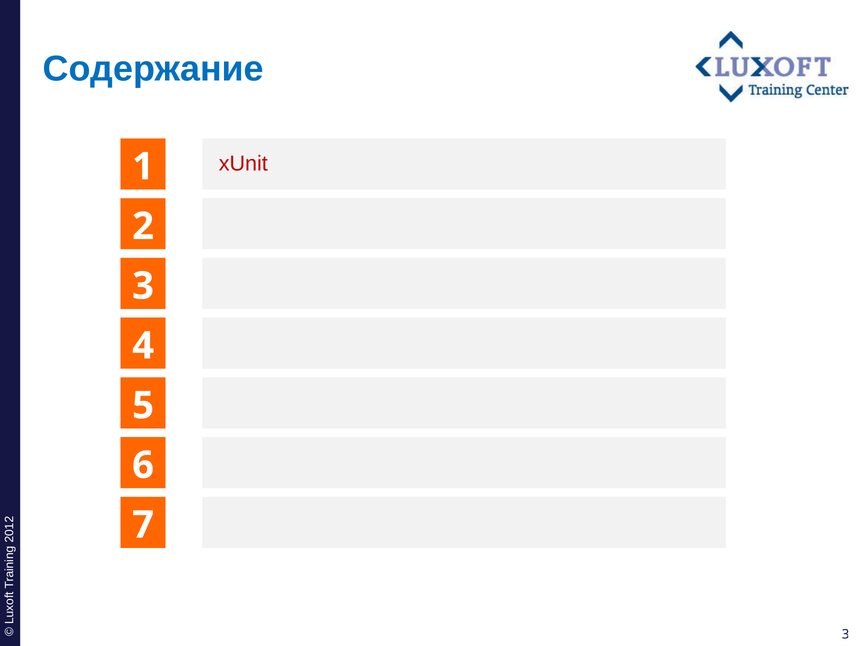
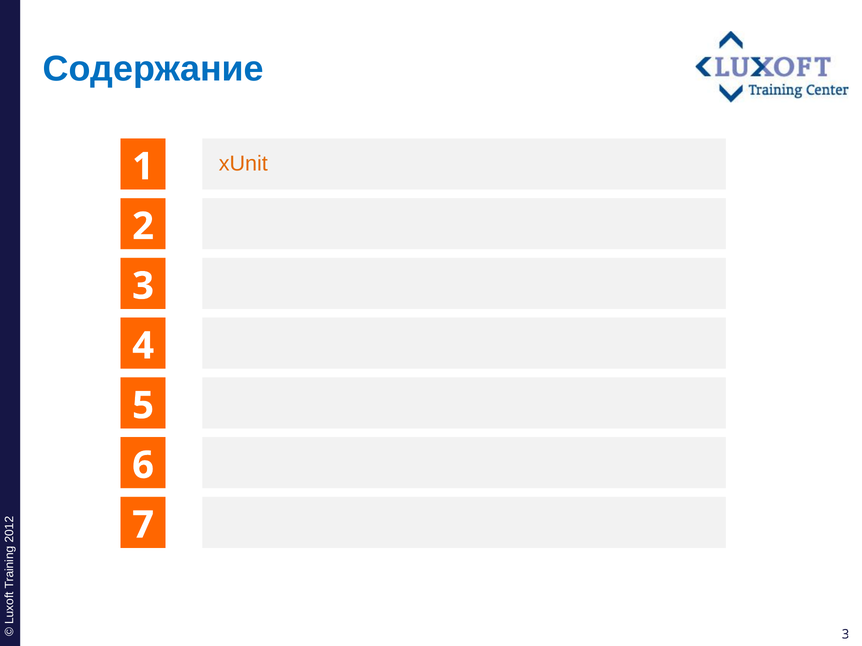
xUnit colour: red -> orange (243, 164)
